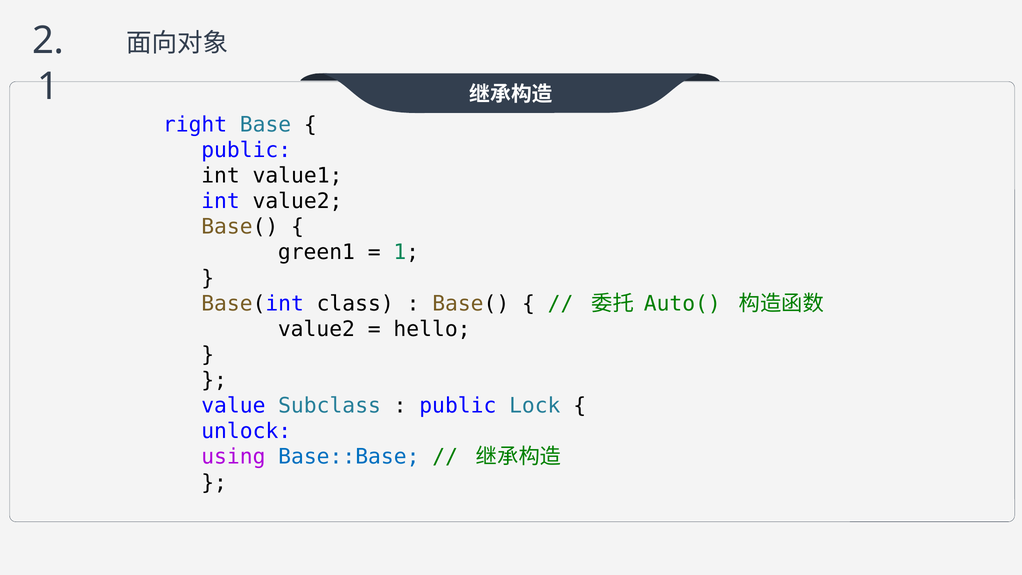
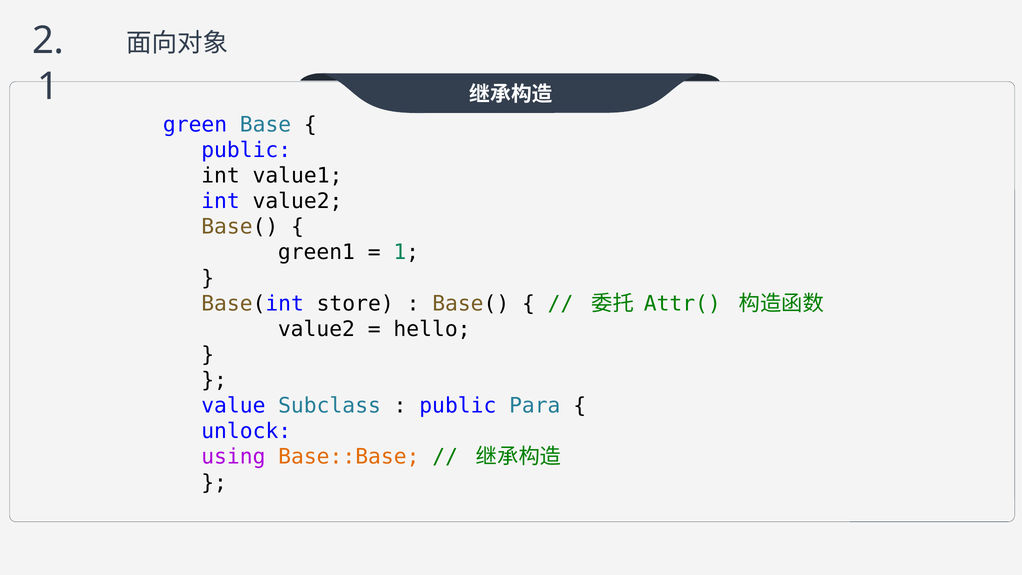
right: right -> green (195, 125)
class: class -> store (355, 303)
Auto(: Auto( -> Attr( (682, 303)
Lock: Lock -> Para (535, 406)
Base::Base colour: blue -> orange (349, 457)
